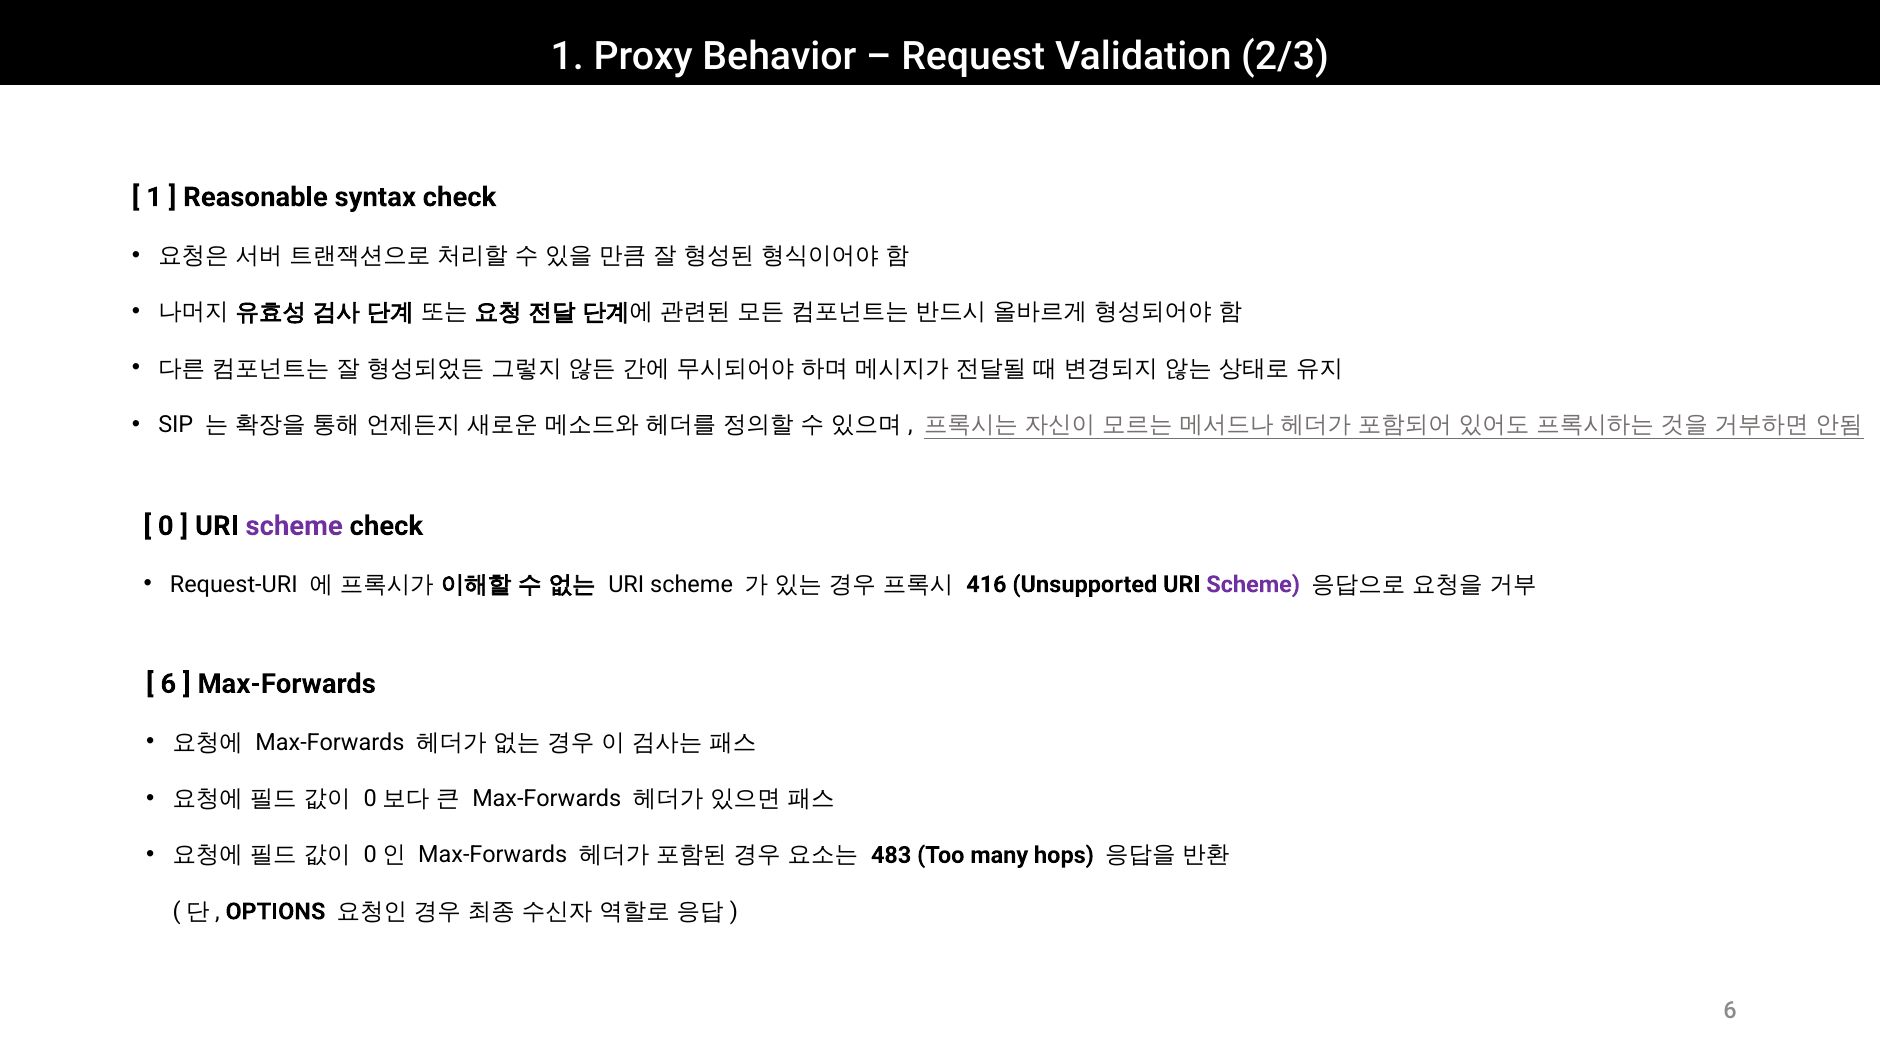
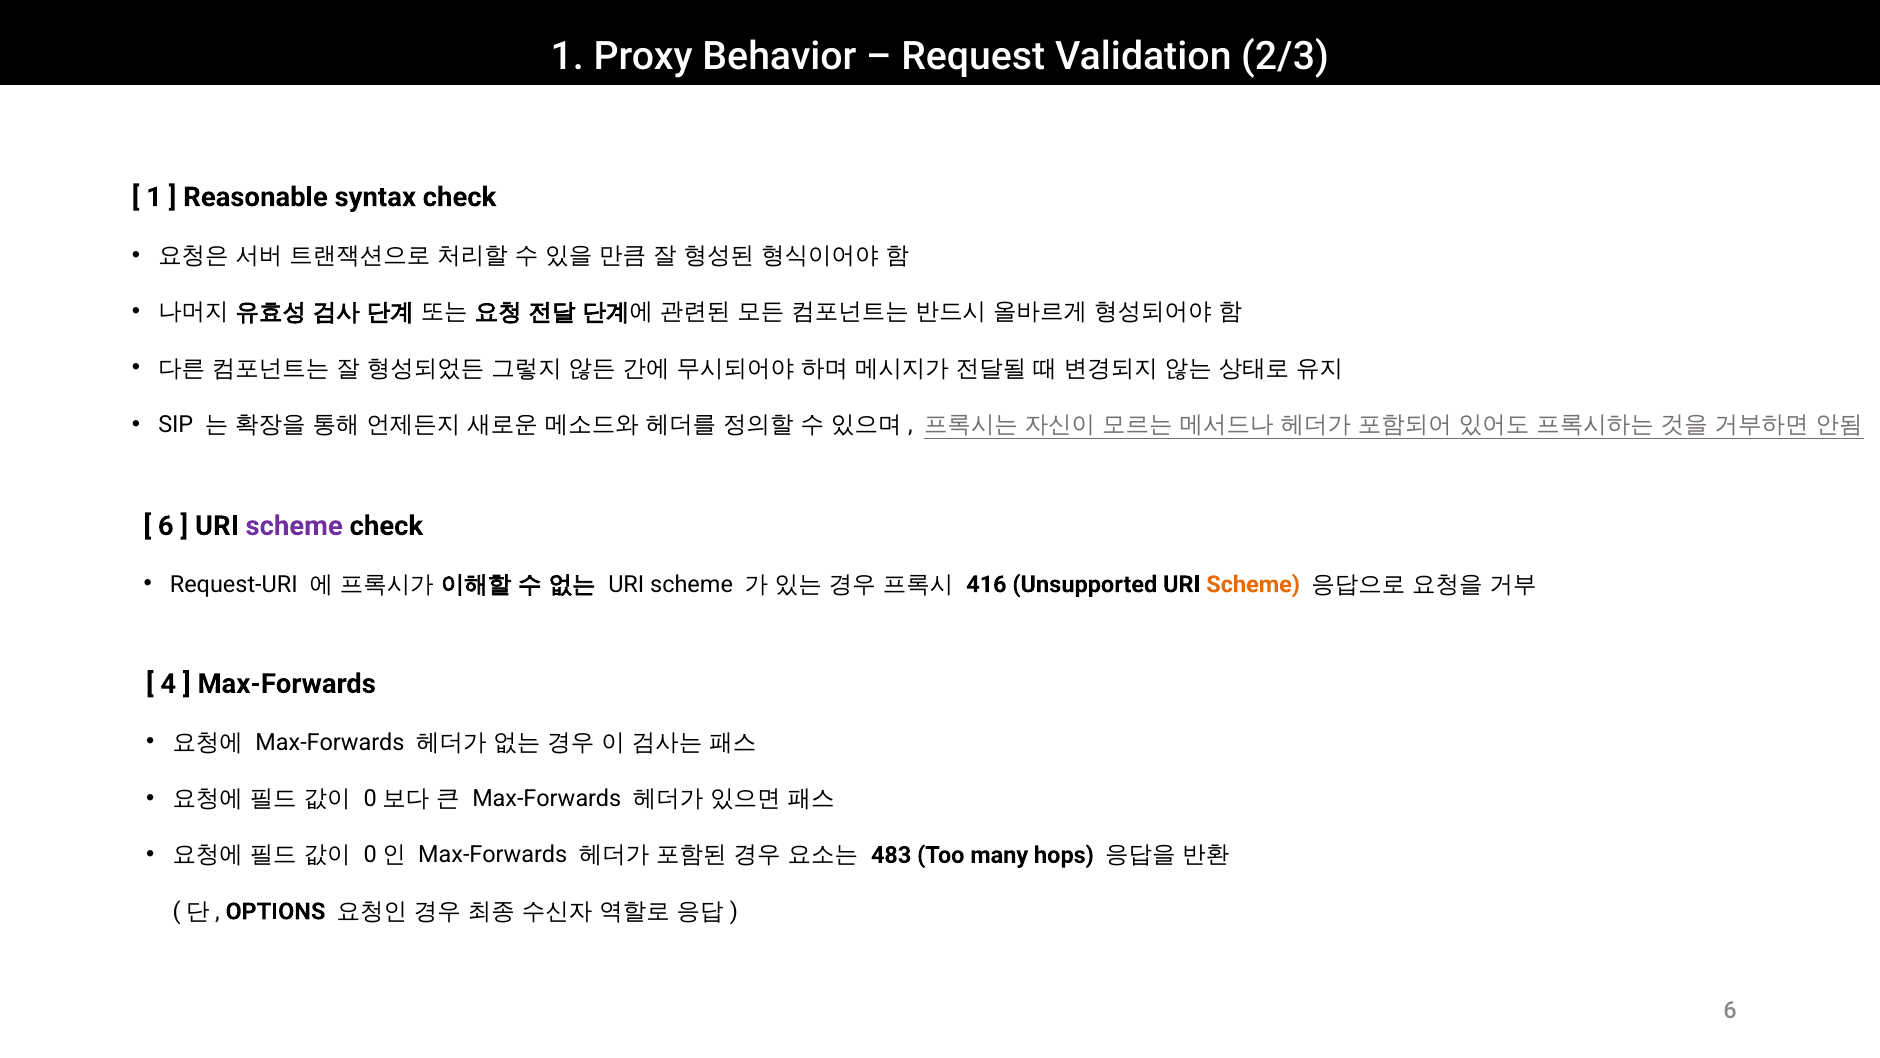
0: 0 -> 6 (166, 526)
Scheme colour: purple -> orange (1253, 584)
6: 6 -> 4 (168, 683)
